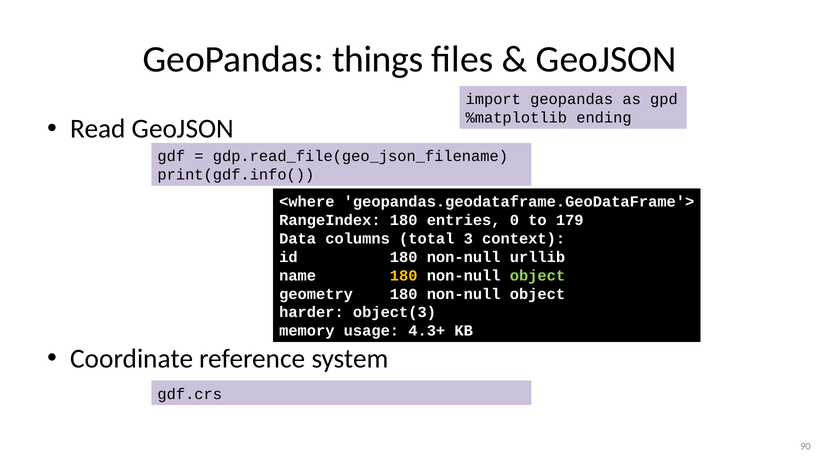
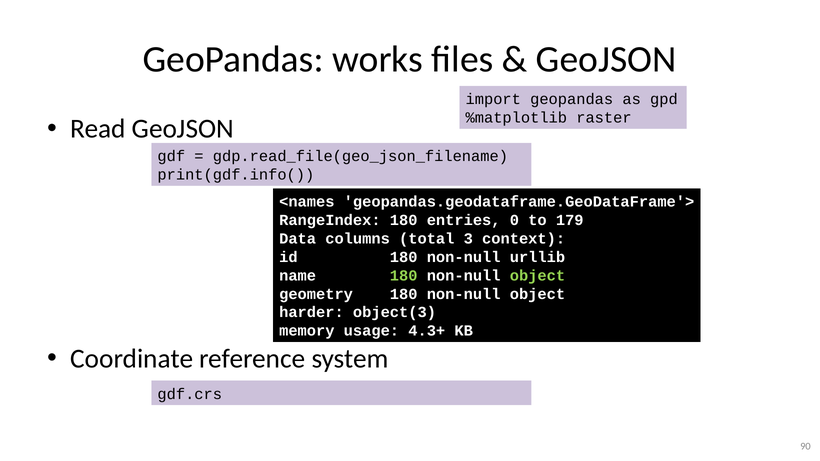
things: things -> works (378, 60)
ending: ending -> raster (604, 118)
<where: <where -> <names (307, 202)
180 colour: yellow -> light green (404, 276)
